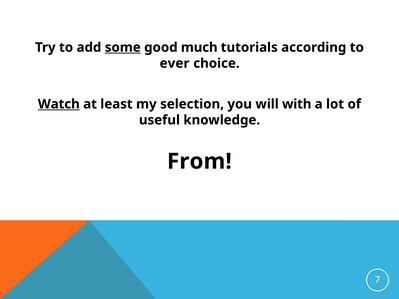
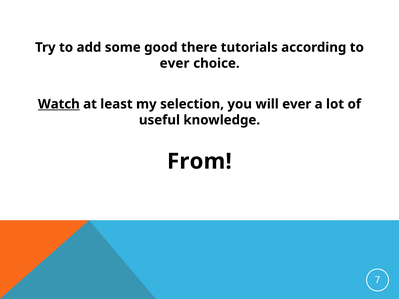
some underline: present -> none (123, 47)
much: much -> there (199, 47)
will with: with -> ever (297, 104)
